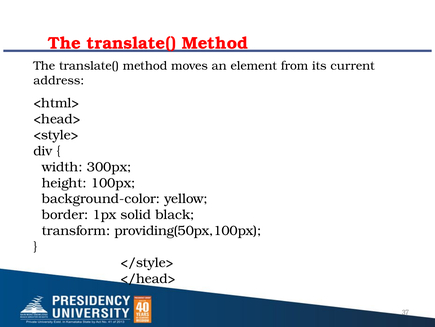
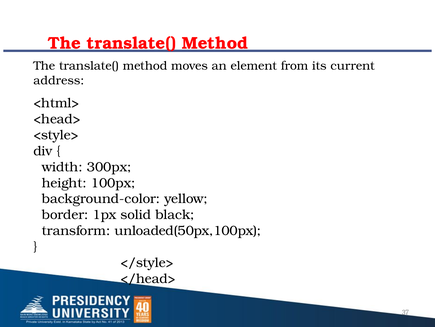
providing(50px,100px: providing(50px,100px -> unloaded(50px,100px (188, 230)
